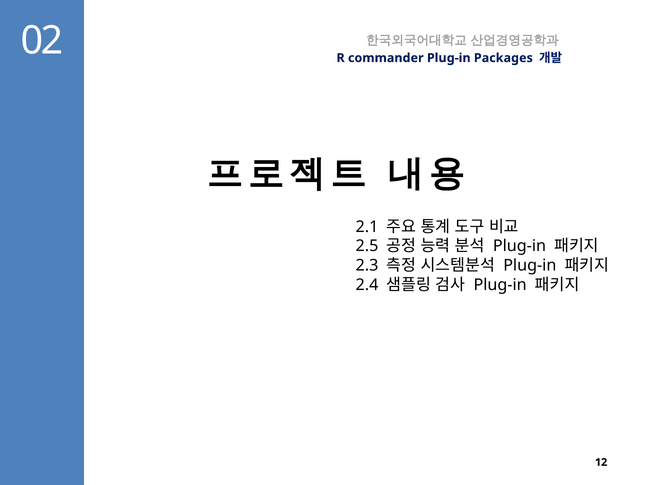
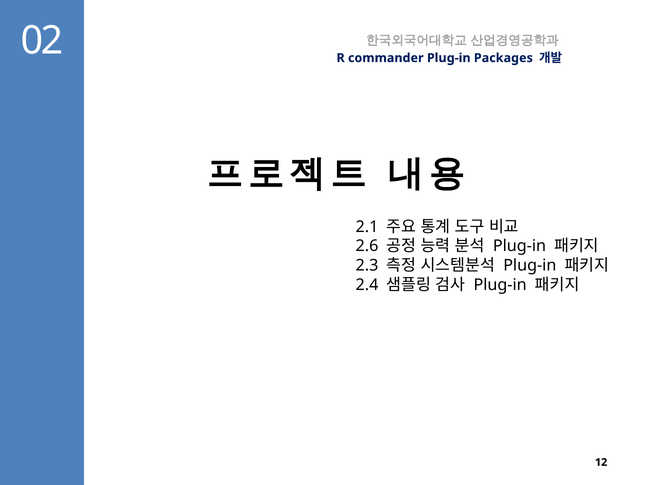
2.5: 2.5 -> 2.6 (367, 246)
